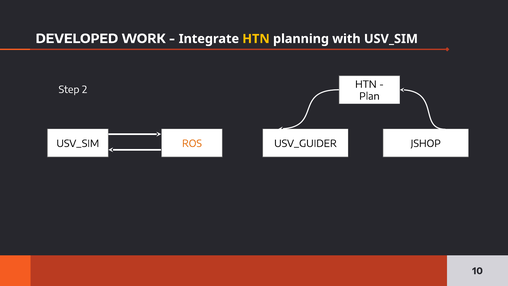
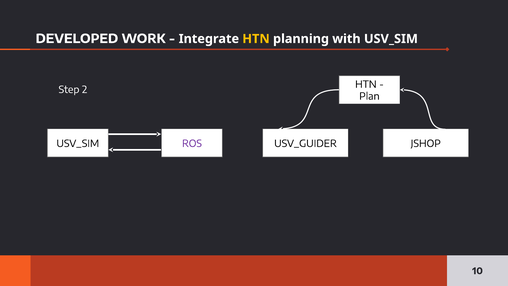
ROS colour: orange -> purple (192, 144)
